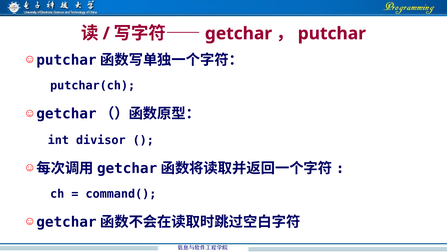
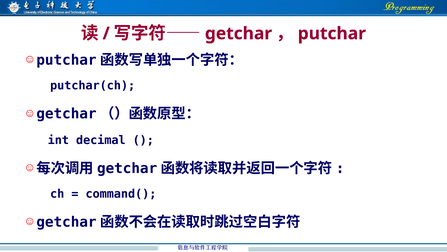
divisor: divisor -> decimal (101, 140)
